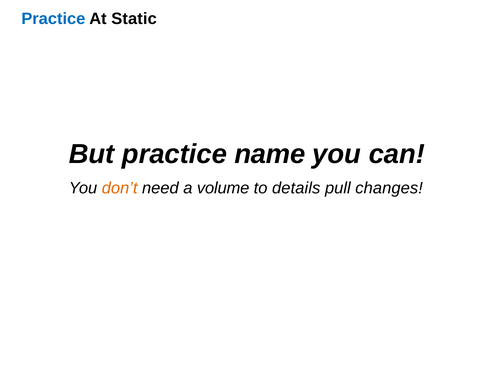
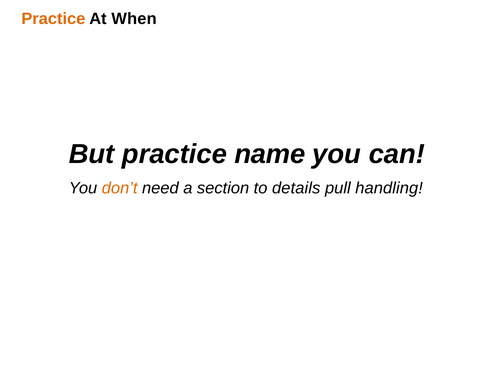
Practice colour: blue -> orange (53, 19)
Static: Static -> When (134, 19)
volume: volume -> section (223, 188)
changes: changes -> handling (389, 188)
